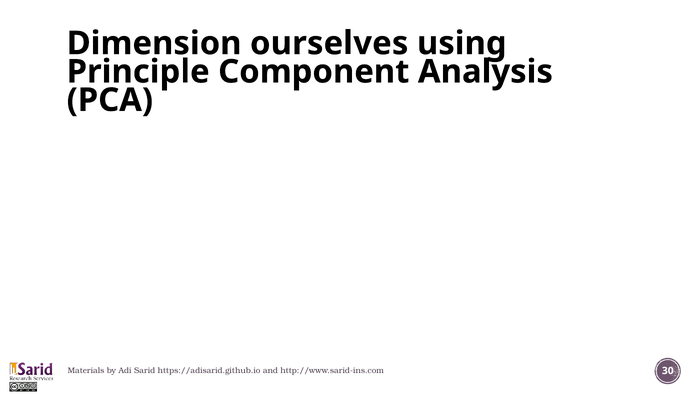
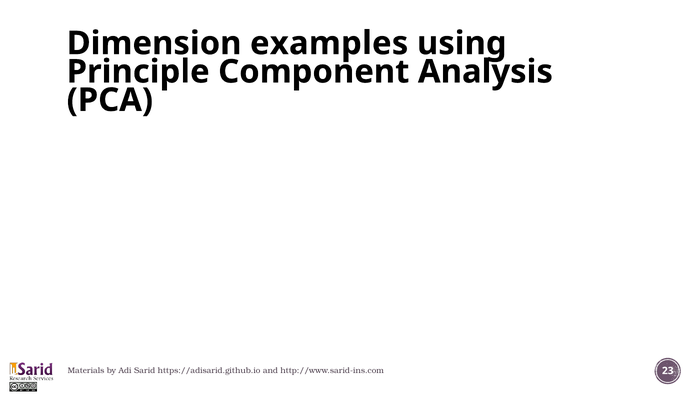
ourselves: ourselves -> examples (329, 43)
30: 30 -> 23 (668, 370)
